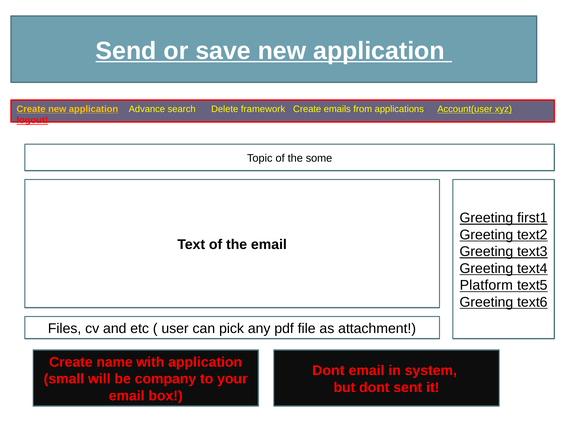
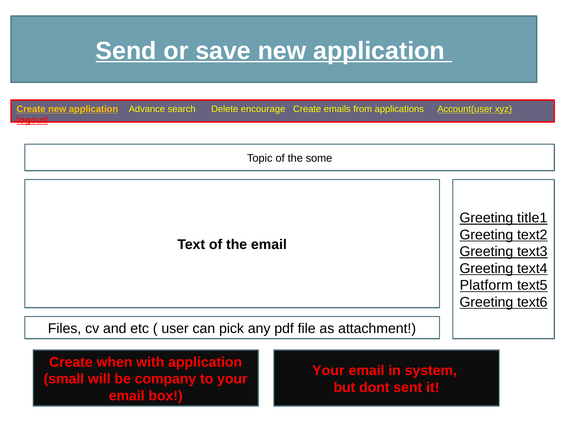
framework: framework -> encourage (263, 109)
first1: first1 -> title1 (532, 218)
name: name -> when (114, 362)
Dont: Dont -> Your (328, 370)
